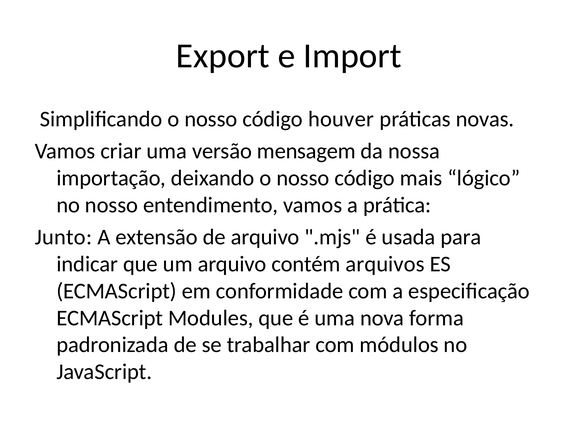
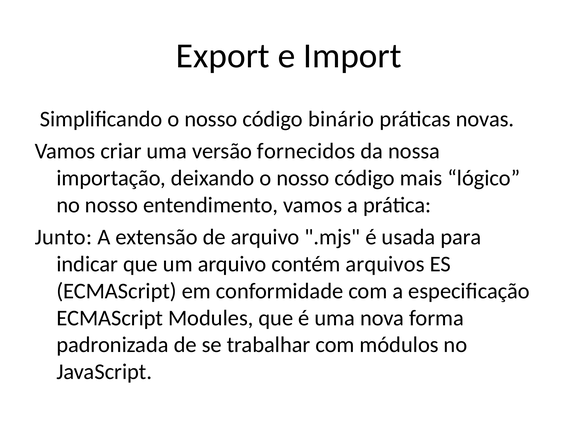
houver: houver -> binário (341, 119)
mensagem: mensagem -> fornecidos (306, 151)
